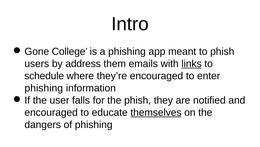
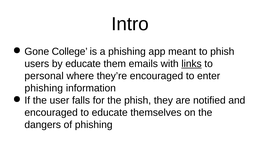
by address: address -> educate (83, 63)
schedule: schedule -> personal (44, 76)
themselves underline: present -> none (156, 112)
